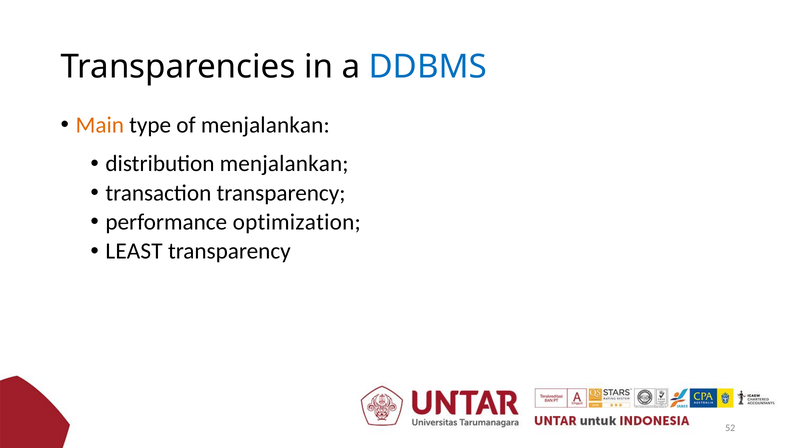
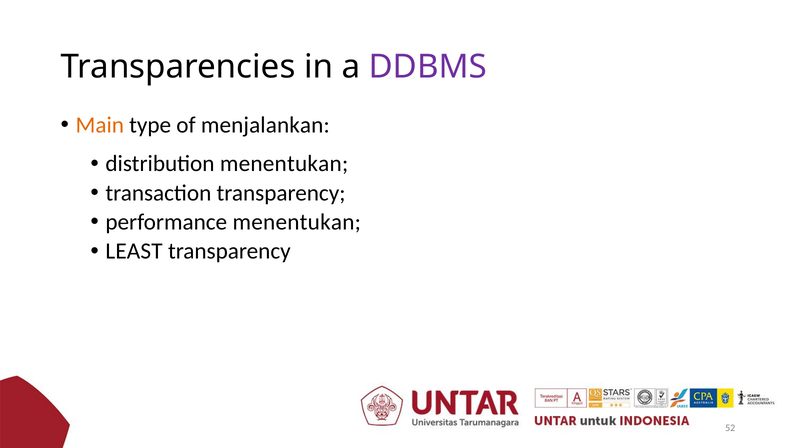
DDBMS colour: blue -> purple (428, 67)
distribution menjalankan: menjalankan -> menentukan (284, 164)
performance optimization: optimization -> menentukan (297, 222)
